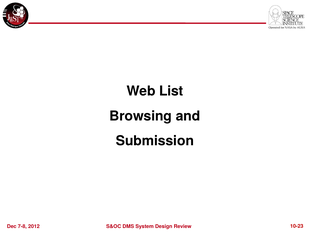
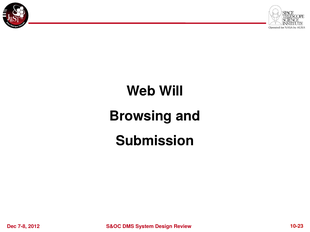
List: List -> Will (171, 91)
